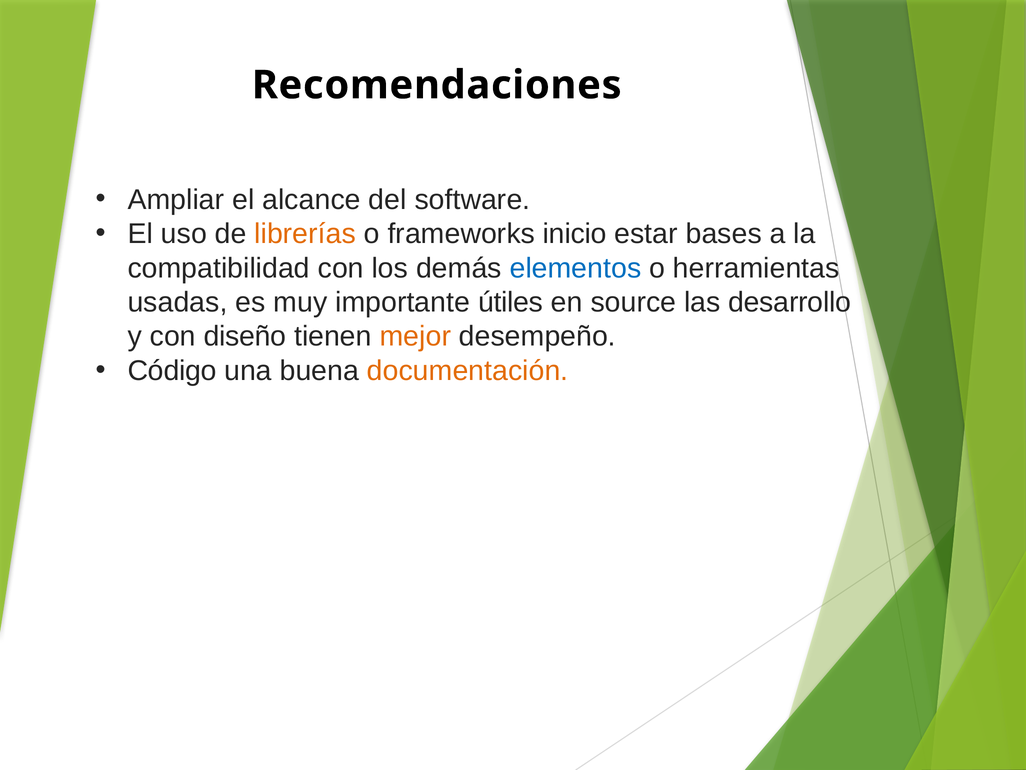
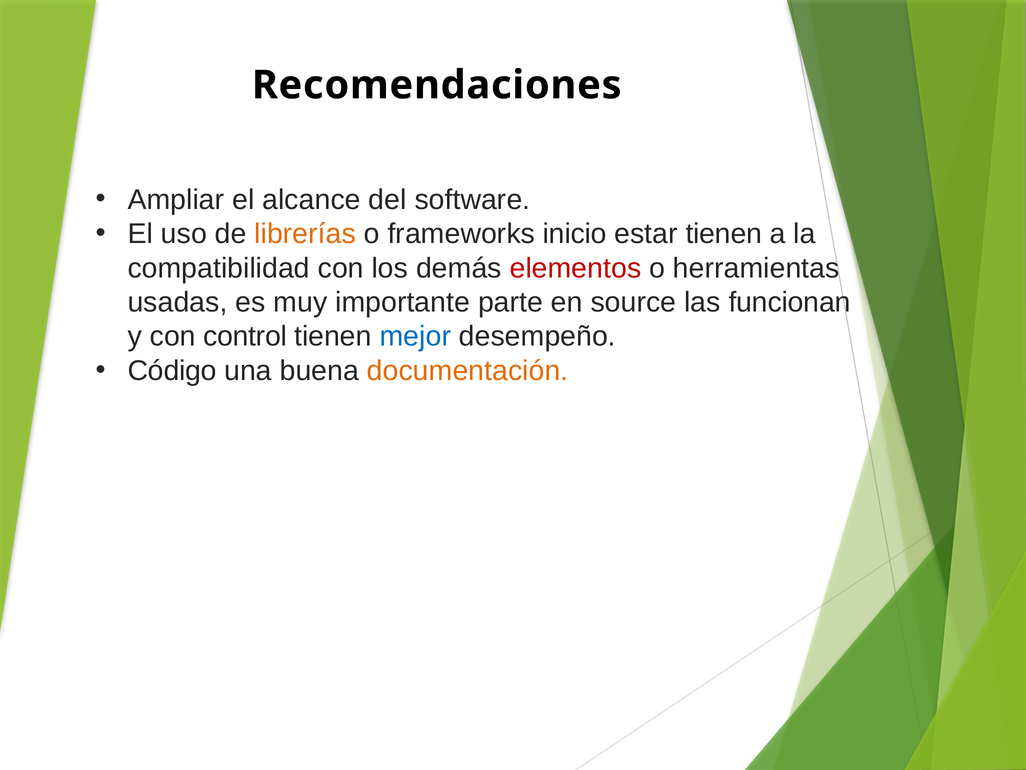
estar bases: bases -> tienen (724, 234)
elementos colour: blue -> red (575, 268)
útiles: útiles -> parte (510, 302)
desarrollo: desarrollo -> funcionan (790, 302)
diseño: diseño -> control (245, 336)
mejor colour: orange -> blue (415, 336)
